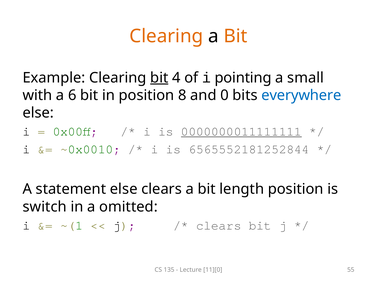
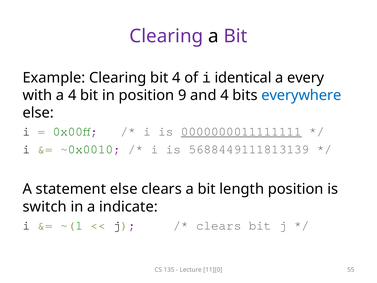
Clearing colour: orange -> purple (166, 36)
Bit colour: orange -> purple (236, 36)
bit underline: present -> none (159, 78)
pointing: pointing -> identical (243, 78)
small: small -> every (306, 78)
a 6: 6 -> 4 (72, 95)
8: 8 -> 9 (182, 95)
and 0: 0 -> 4 (225, 95)
6565552181252844: 6565552181252844 -> 5688449111813139 (249, 149)
omitted: omitted -> indicate (128, 207)
